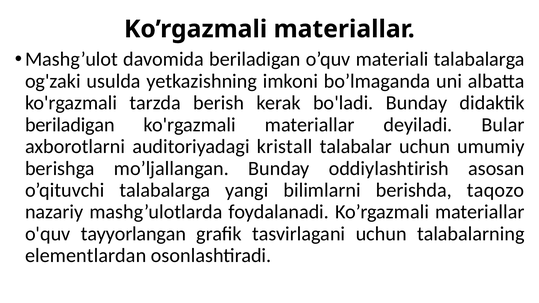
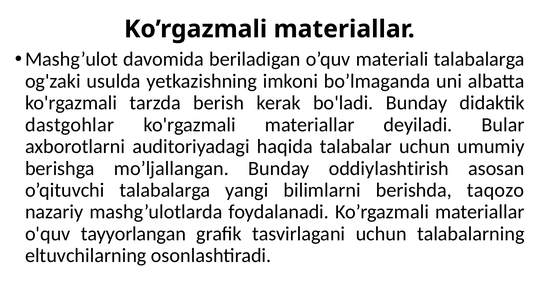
beriladigan: beriladigan -> dastgohlar (70, 125)
kristall: kristall -> haqida (285, 147)
elementlardan: elementlardan -> eltuvchilarning (86, 256)
